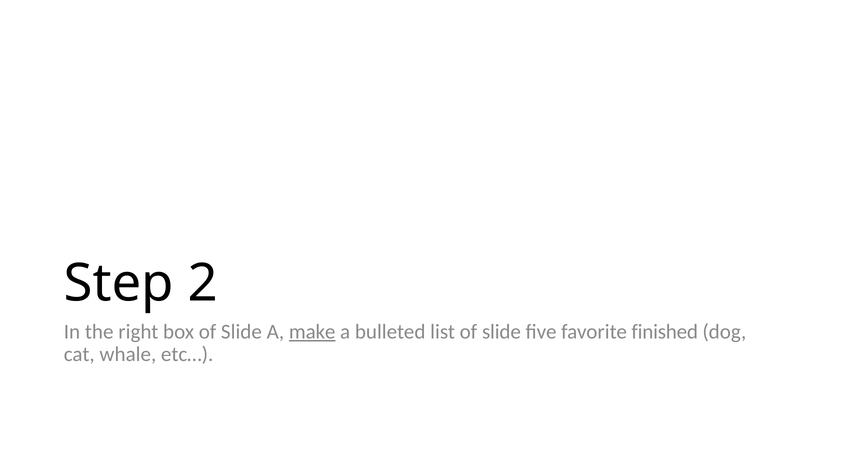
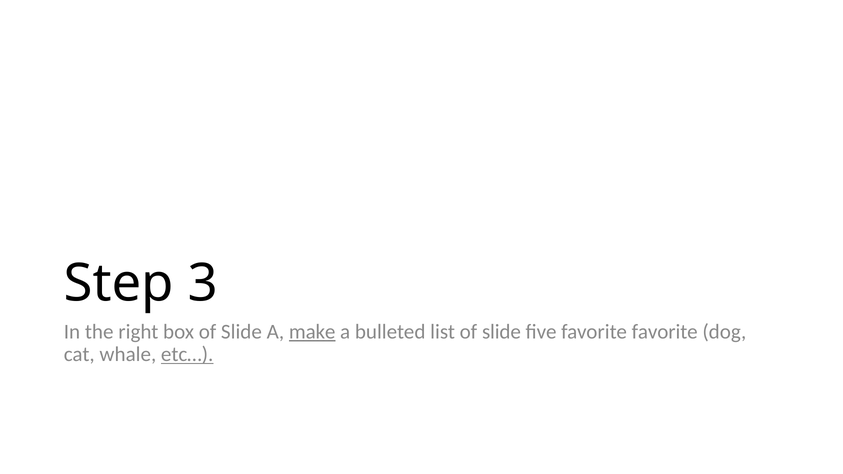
2: 2 -> 3 (203, 283)
favorite finished: finished -> favorite (665, 332)
etc… underline: none -> present (187, 355)
